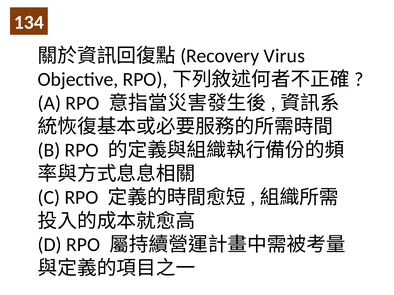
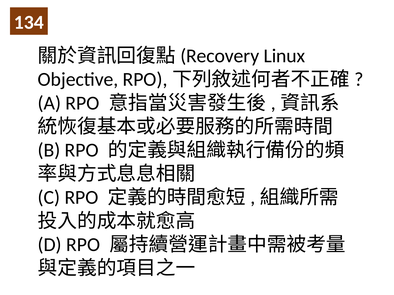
Virus: Virus -> Linux (284, 56)
